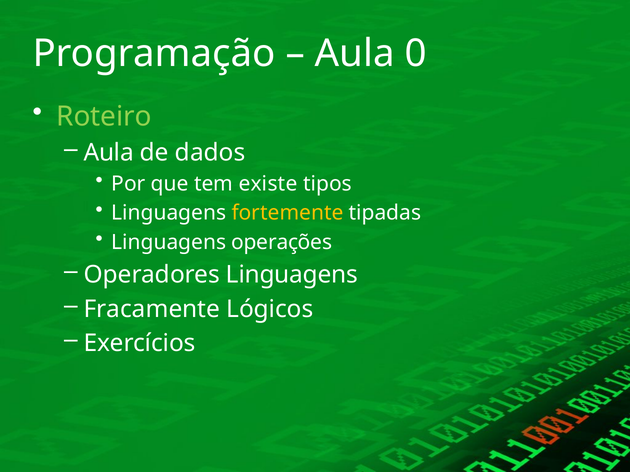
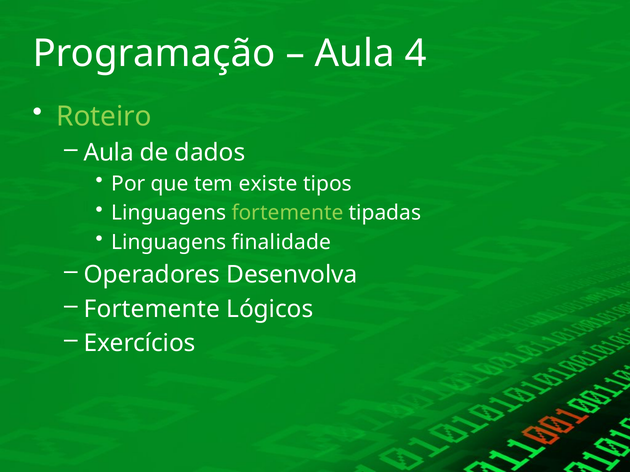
0: 0 -> 4 (416, 54)
fortemente colour: yellow -> light green (287, 213)
operações: operações -> finalidade (281, 243)
Operadores Linguagens: Linguagens -> Desenvolva (292, 275)
Fracamente: Fracamente -> Fortemente (152, 309)
